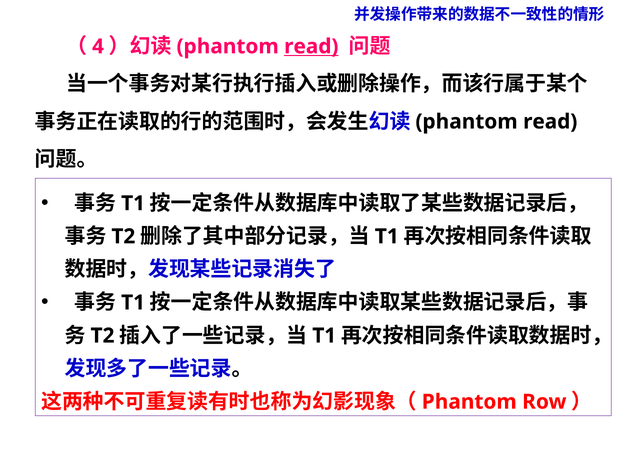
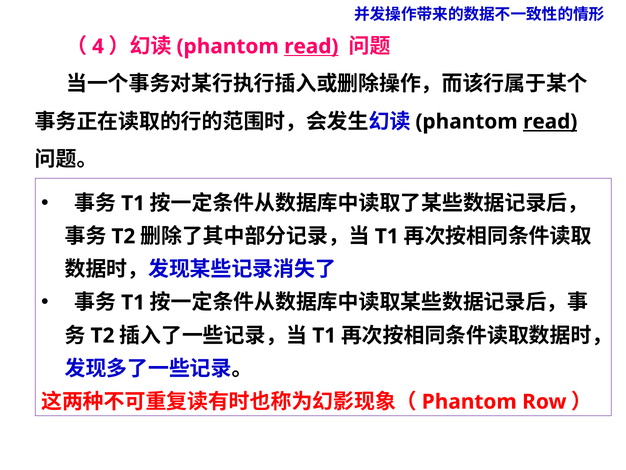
read underline: none -> present (550, 122)
